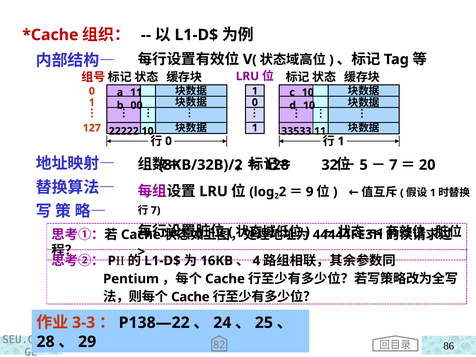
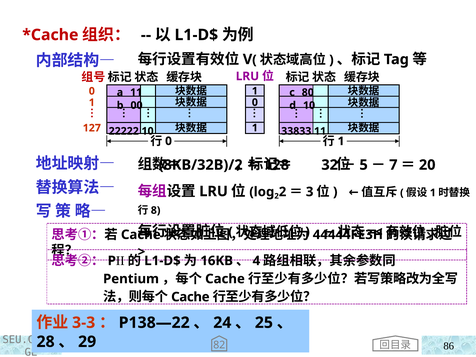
c 10: 10 -> 80 (308, 92)
33533: 33533 -> 33833 (296, 131)
9: 9 -> 3 (310, 192)
7: 7 -> 8 (156, 210)
